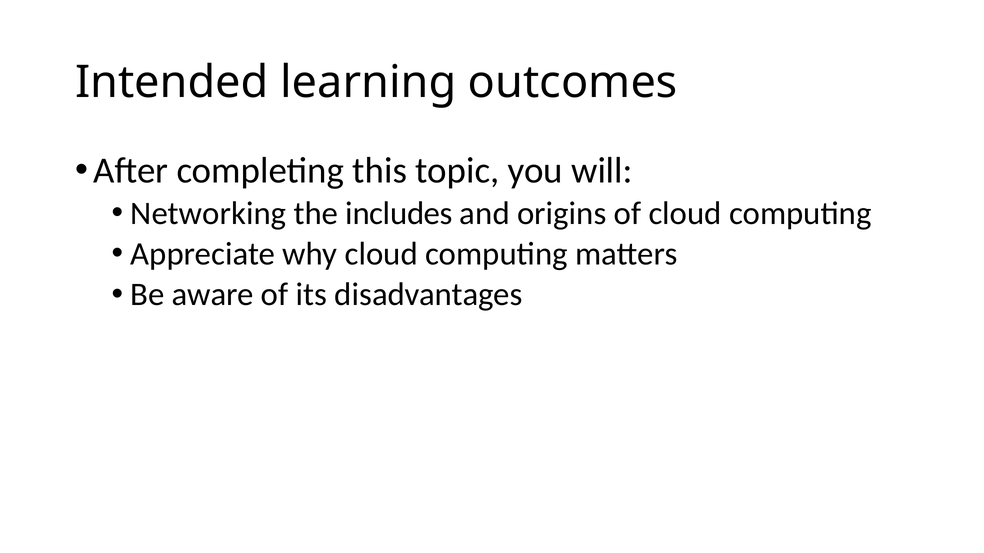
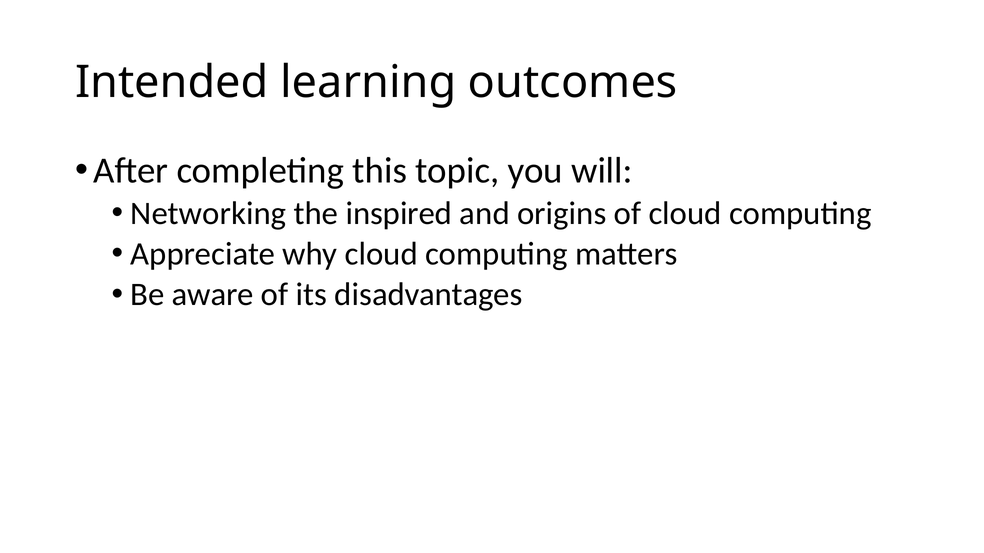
includes: includes -> inspired (399, 214)
